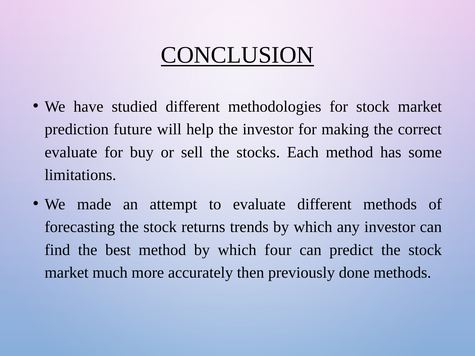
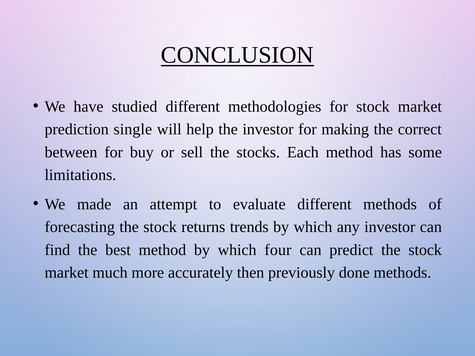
future: future -> single (133, 129)
evaluate: evaluate -> between (71, 152)
